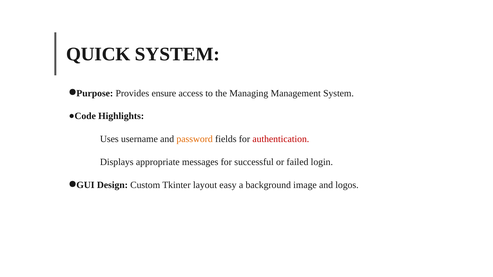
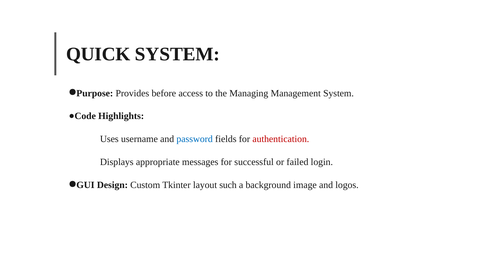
ensure: ensure -> before (164, 93)
password colour: orange -> blue (195, 139)
easy: easy -> such (228, 185)
